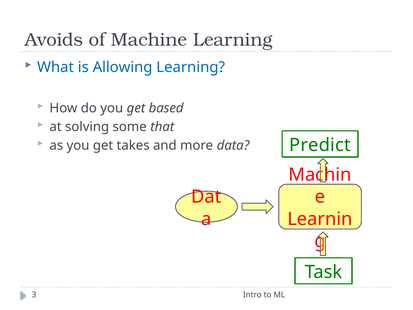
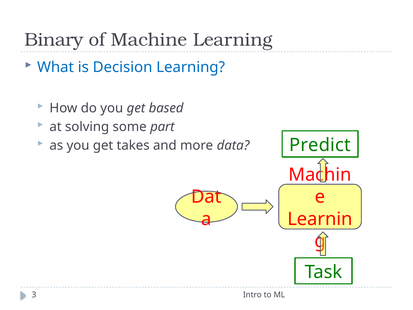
Avoids: Avoids -> Binary (54, 40)
Allowing: Allowing -> Decision (123, 67)
that: that -> part (162, 127)
